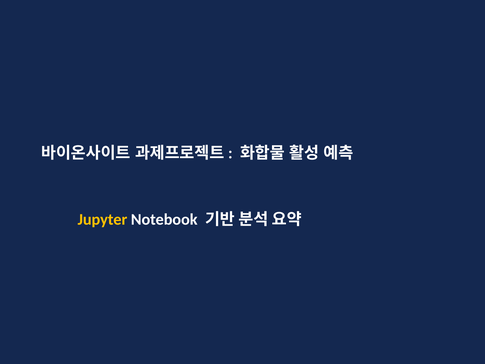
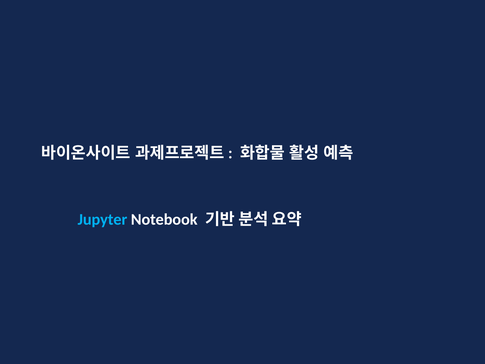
Jupyter colour: yellow -> light blue (102, 219)
